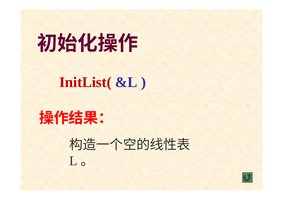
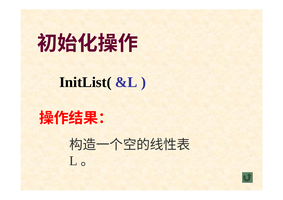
InitList( colour: red -> black (85, 82)
